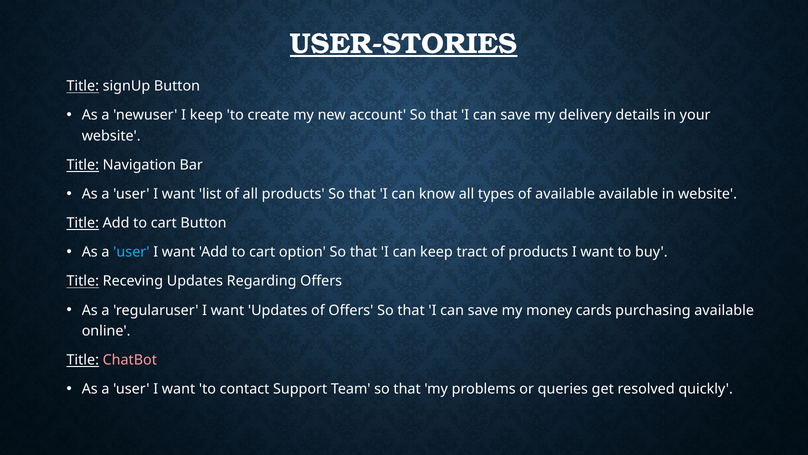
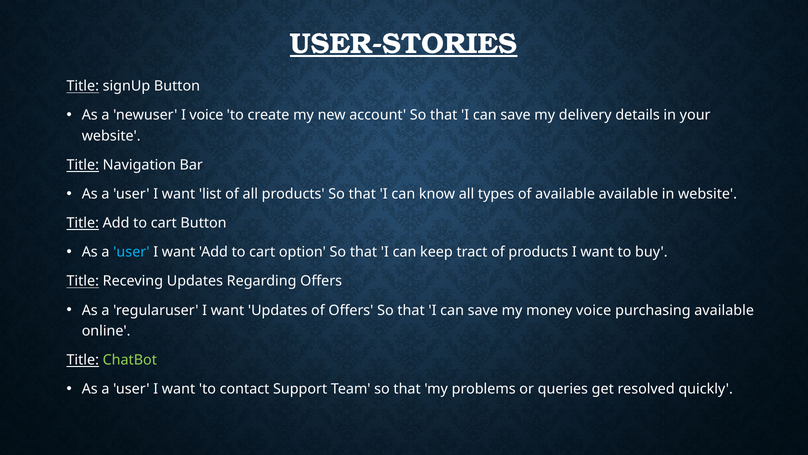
I keep: keep -> voice (206, 115)
money cards: cards -> voice (594, 310)
ChatBot colour: pink -> light green (130, 360)
